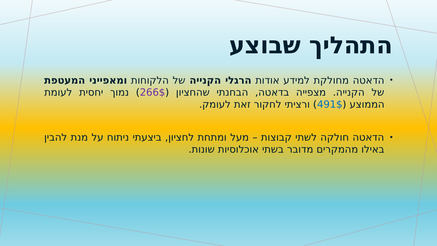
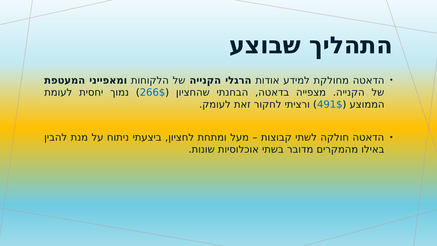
266$ colour: purple -> blue (153, 92)
